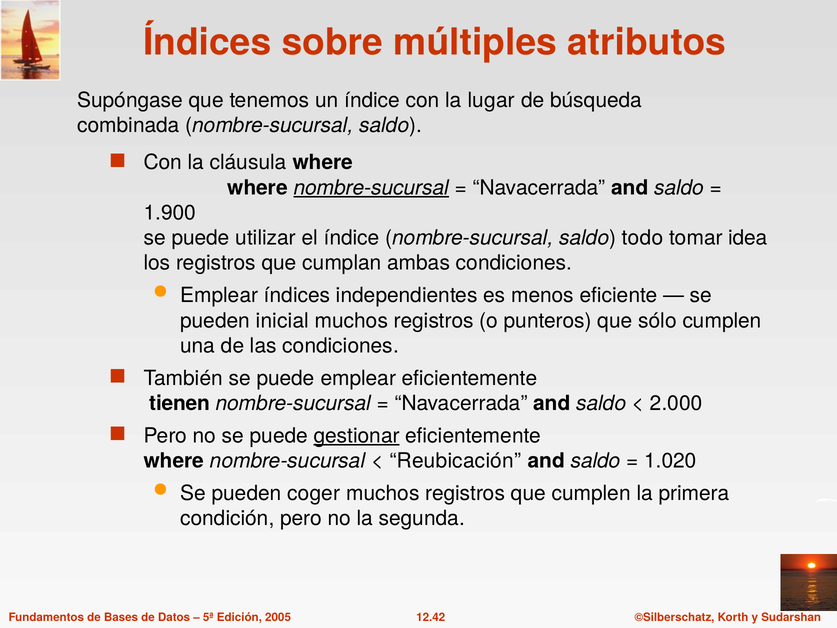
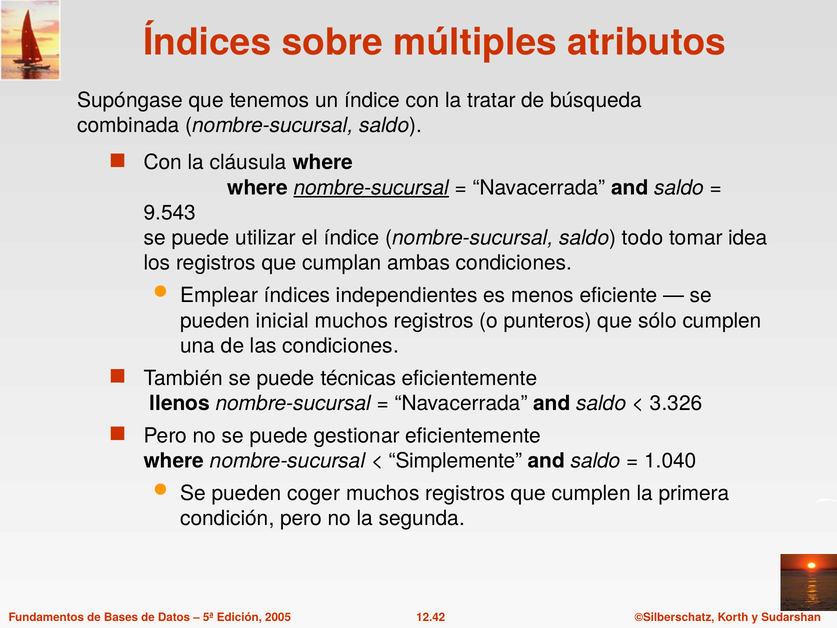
lugar: lugar -> tratar (491, 100)
1.900: 1.900 -> 9.543 (170, 213)
puede emplear: emplear -> técnicas (358, 378)
tienen: tienen -> llenos (180, 403)
2.000: 2.000 -> 3.326 (676, 403)
gestionar underline: present -> none (357, 436)
Reubicación: Reubicación -> Simplemente (456, 461)
1.020: 1.020 -> 1.040 (670, 461)
